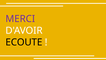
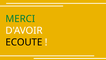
MERCI colour: purple -> green (20, 19)
